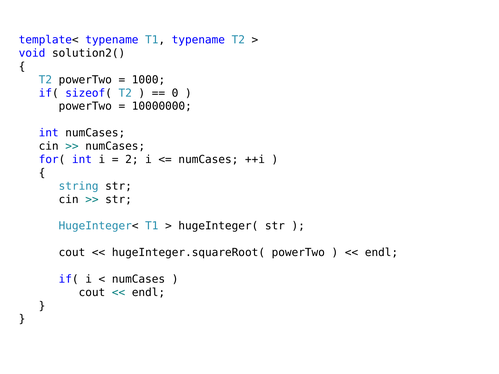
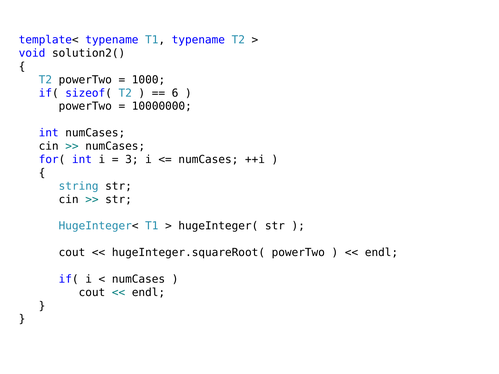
0: 0 -> 6 (175, 93)
2: 2 -> 3 (132, 160)
